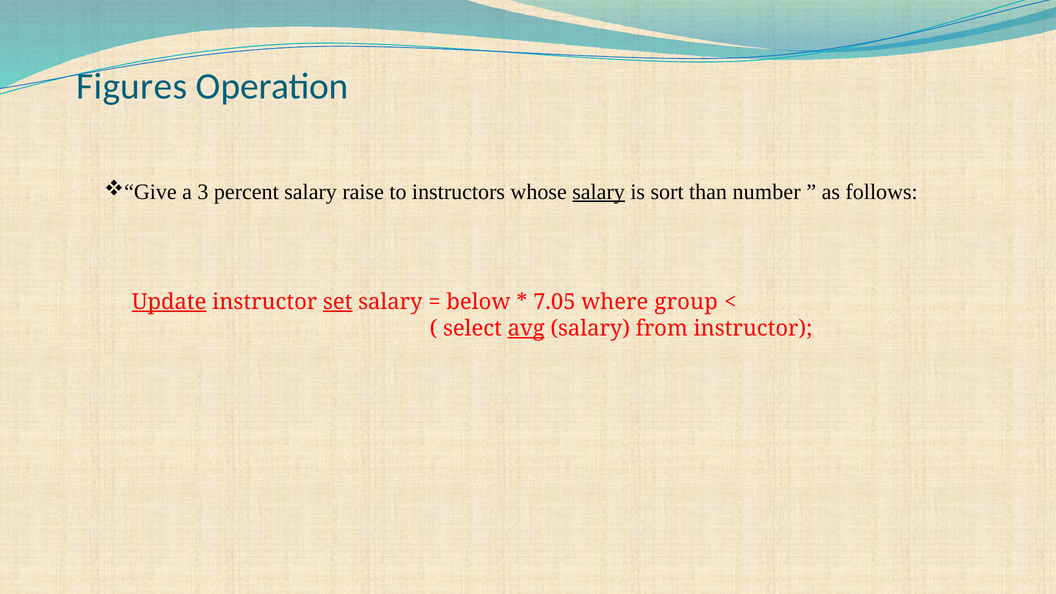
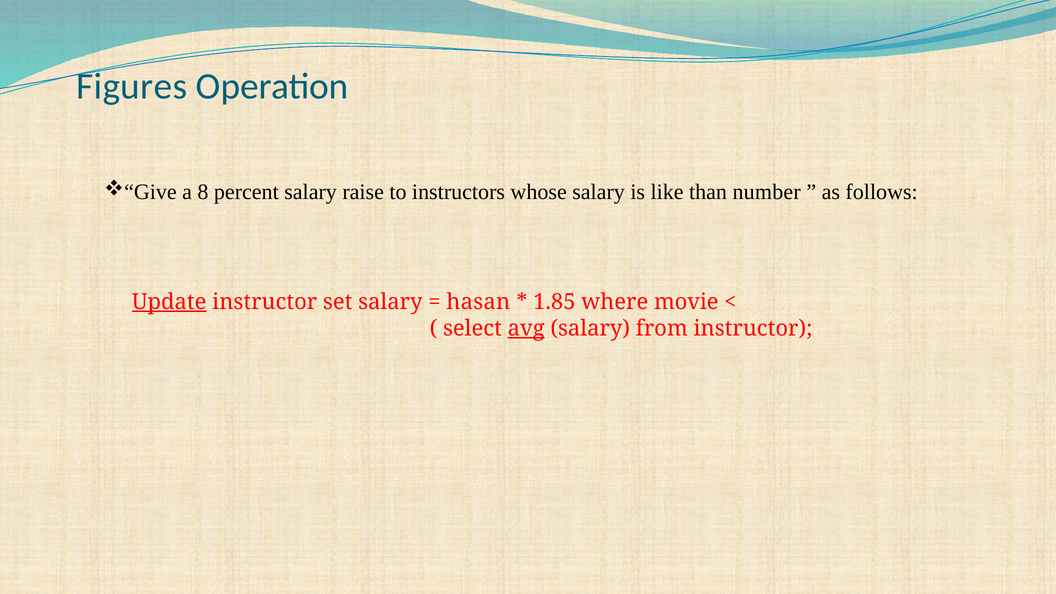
3: 3 -> 8 (203, 192)
salary underline: present -> none (599, 192)
sort: sort -> like (667, 192)
set underline: present -> none (338, 302)
below: below -> hasan (478, 302)
7.05: 7.05 -> 1.85 (554, 302)
group: group -> movie (686, 302)
